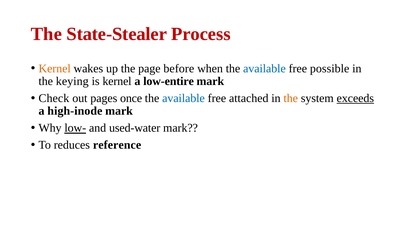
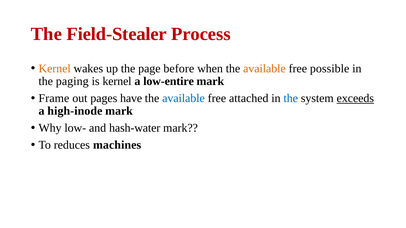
State-Stealer: State-Stealer -> Field-Stealer (117, 34)
available colour: blue -> orange (264, 69)
keying: keying -> paging (72, 81)
Check: Check -> Frame (54, 98)
once: once -> have (131, 98)
the colour: orange -> blue (291, 98)
low- underline: present -> none (75, 128)
used-water: used-water -> hash-water (135, 128)
reference: reference -> machines (117, 145)
